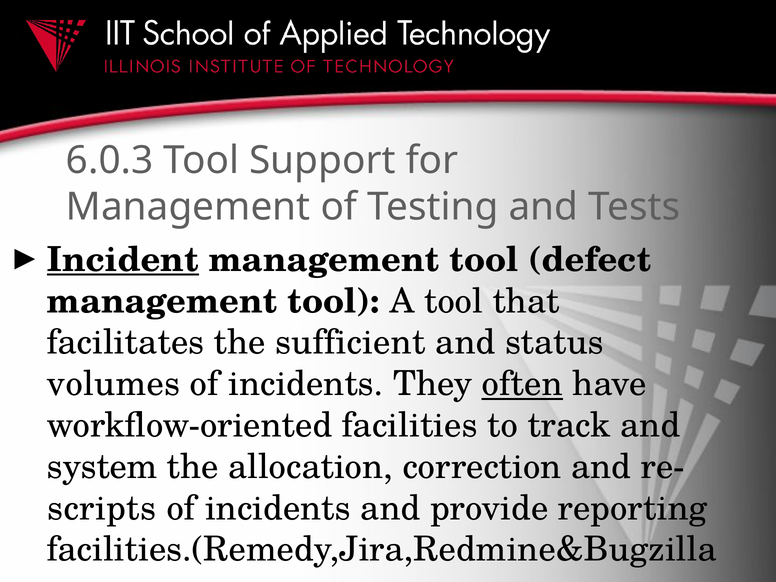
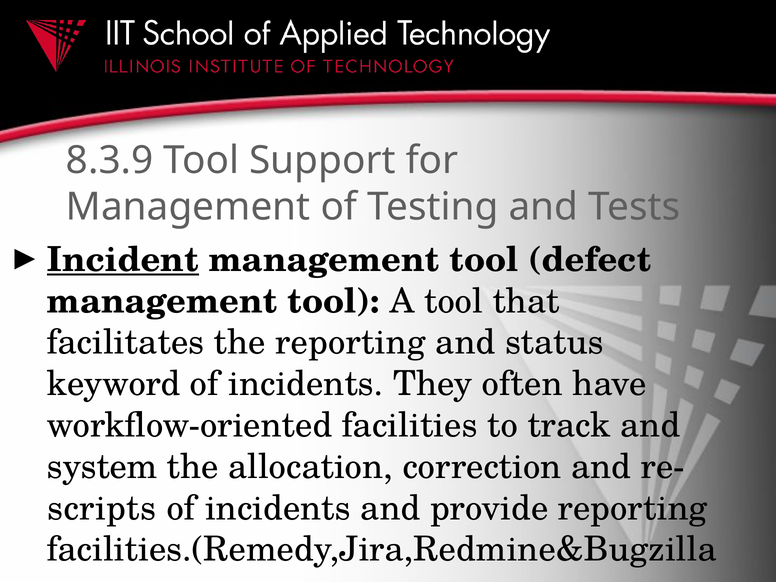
6.0.3: 6.0.3 -> 8.3.9 (110, 160)
the sufficient: sufficient -> reporting (350, 343)
volumes: volumes -> keyword (114, 384)
often underline: present -> none (522, 384)
